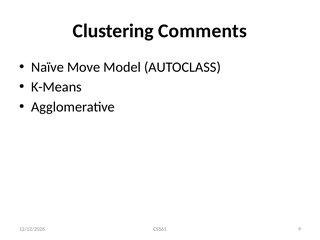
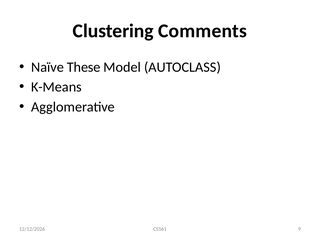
Move: Move -> These (84, 67)
